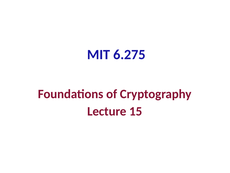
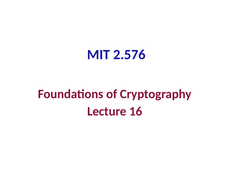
6.275: 6.275 -> 2.576 (129, 54)
15: 15 -> 16 (136, 111)
